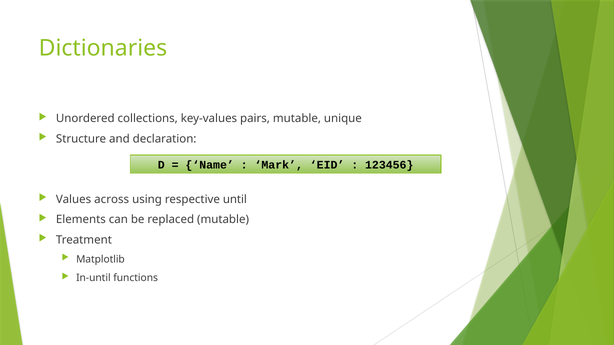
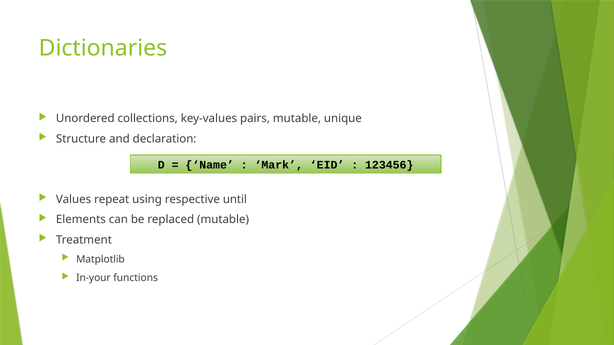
across: across -> repeat (112, 200)
In-until: In-until -> In-your (93, 278)
